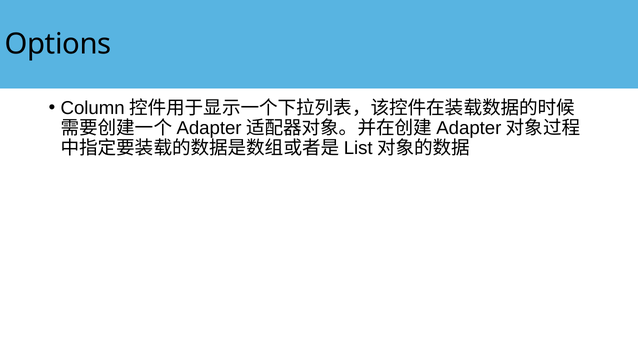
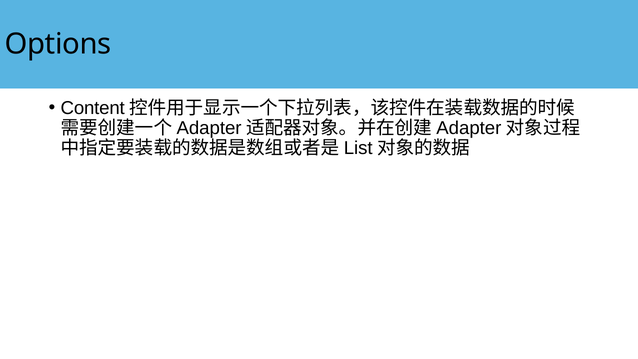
Column: Column -> Content (93, 108)
